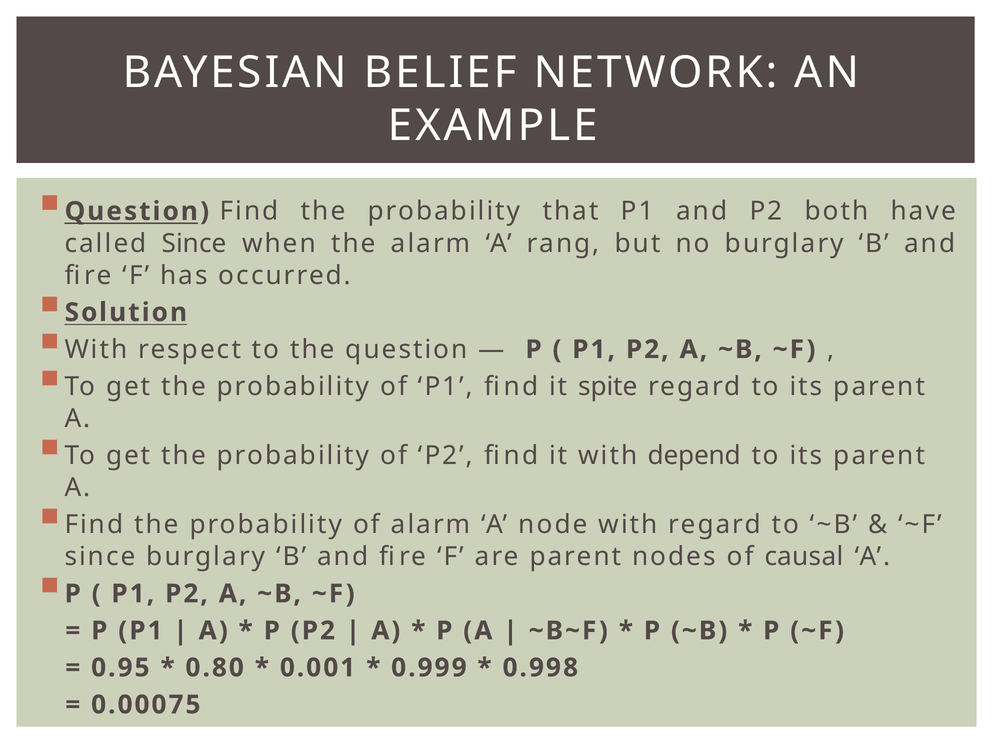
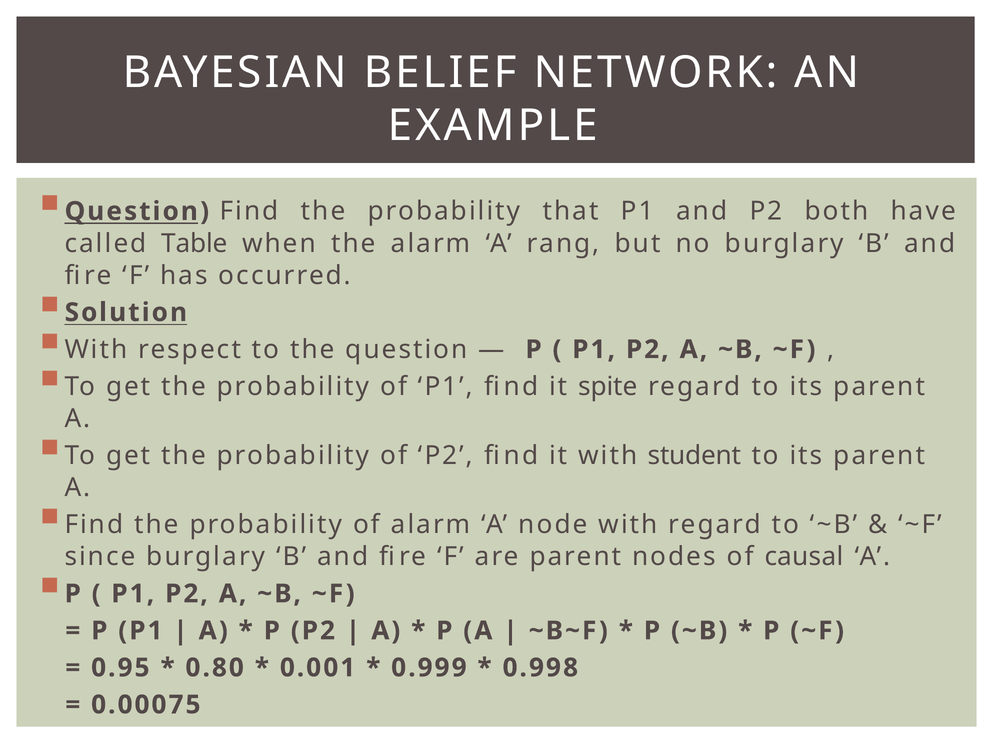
called Since: Since -> Table (194, 243)
depend: depend -> student (694, 455)
